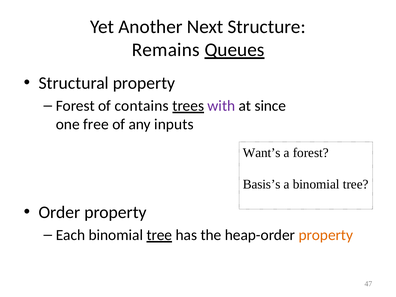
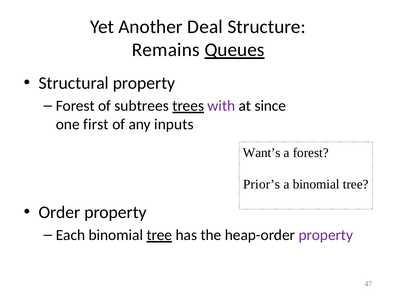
Next: Next -> Deal (205, 27)
contains: contains -> subtrees (142, 106)
free: free -> first (96, 124)
Basis’s: Basis’s -> Prior’s (262, 184)
property colour: orange -> purple (326, 235)
